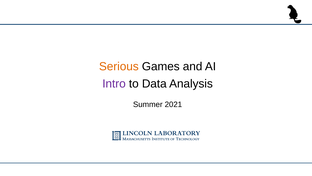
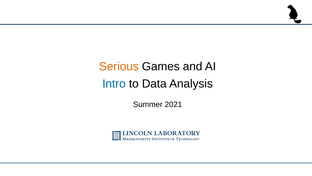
Intro colour: purple -> blue (114, 84)
